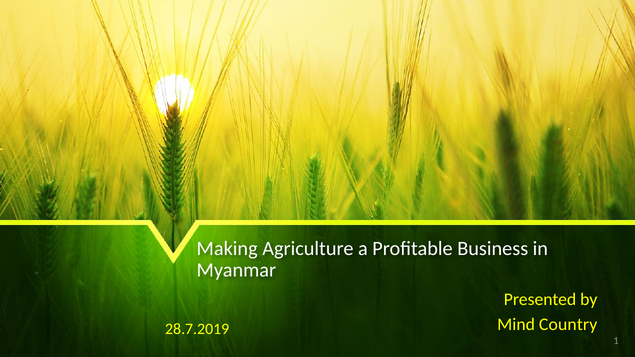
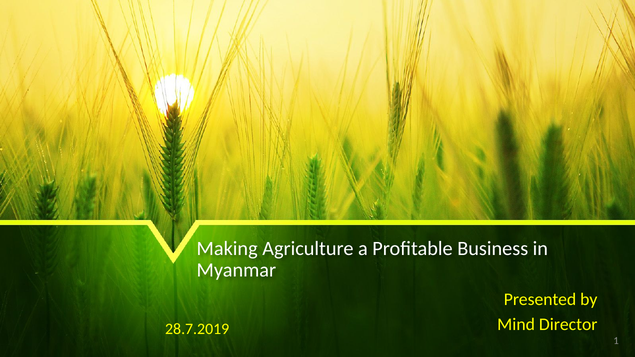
Country: Country -> Director (568, 324)
